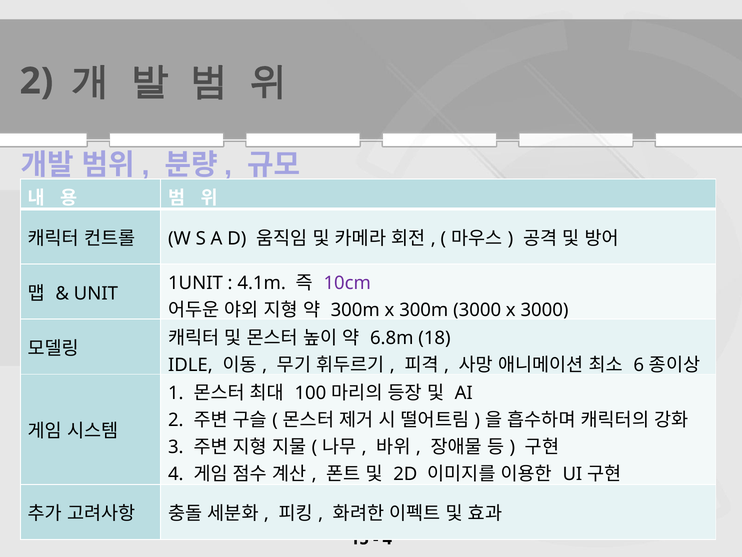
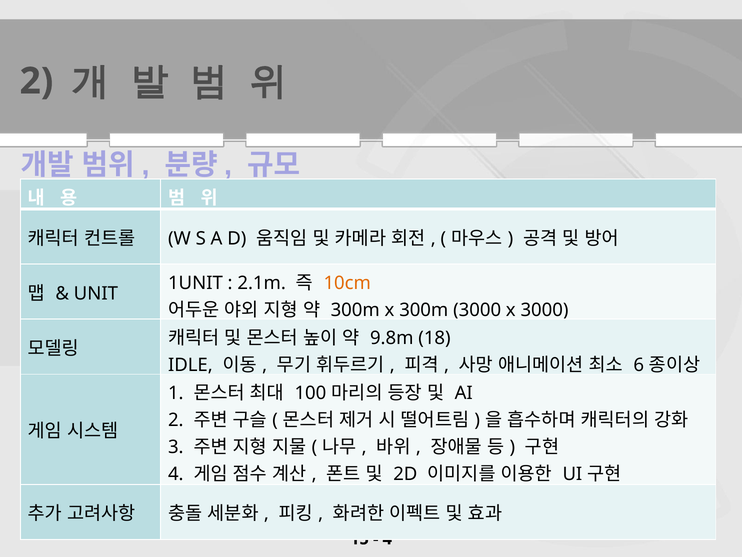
4.1m: 4.1m -> 2.1m (262, 283)
10cm colour: purple -> orange (347, 283)
6.8m: 6.8m -> 9.8m (392, 338)
